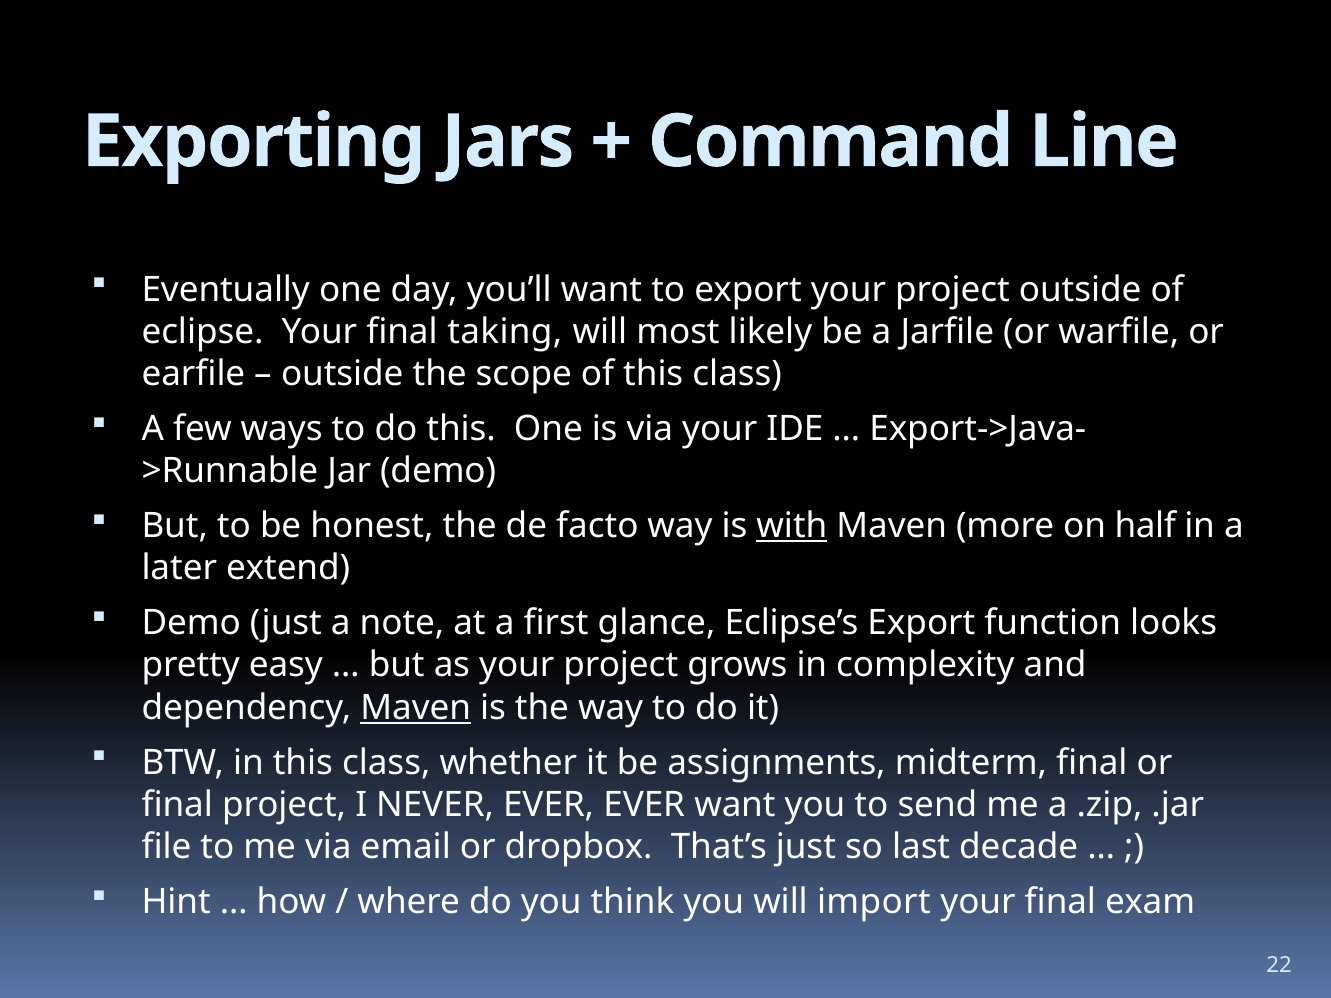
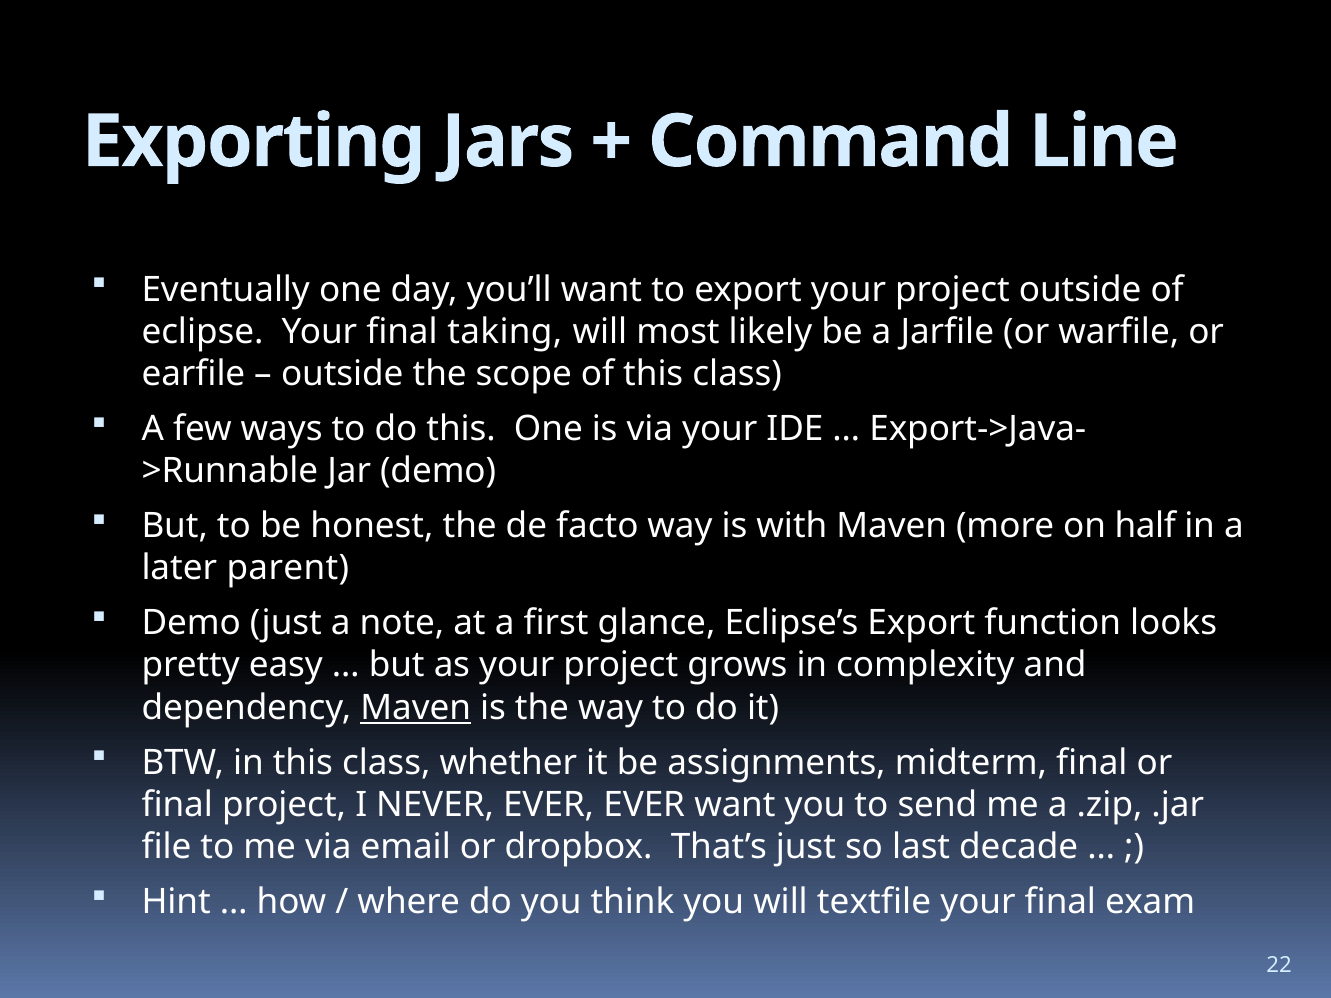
with underline: present -> none (792, 526)
extend: extend -> parent (288, 568)
import: import -> textfile (874, 902)
